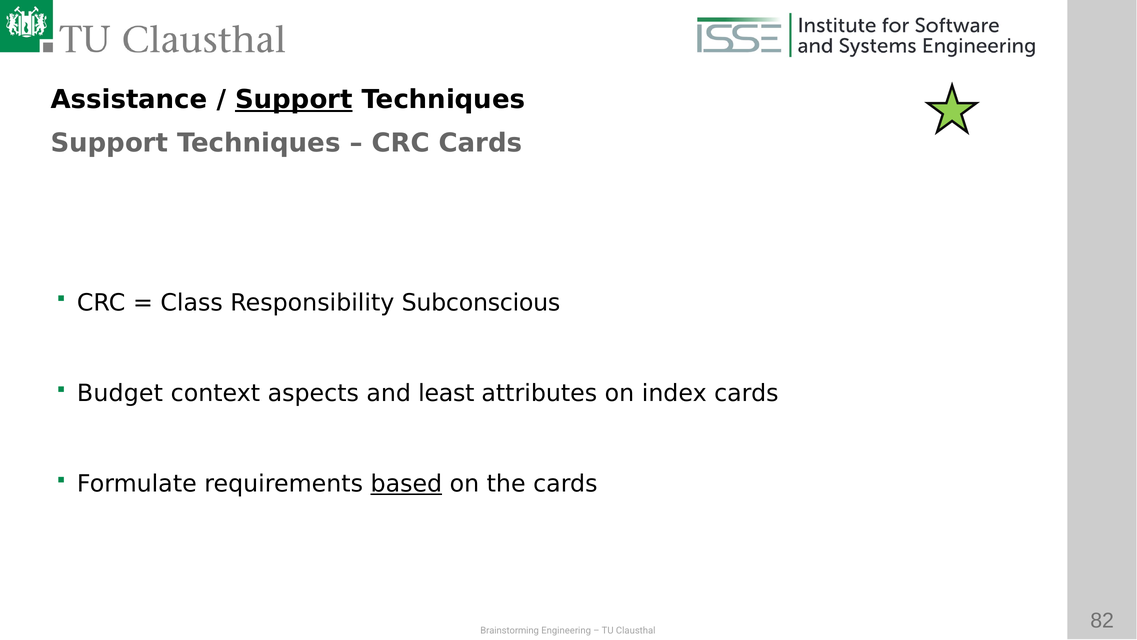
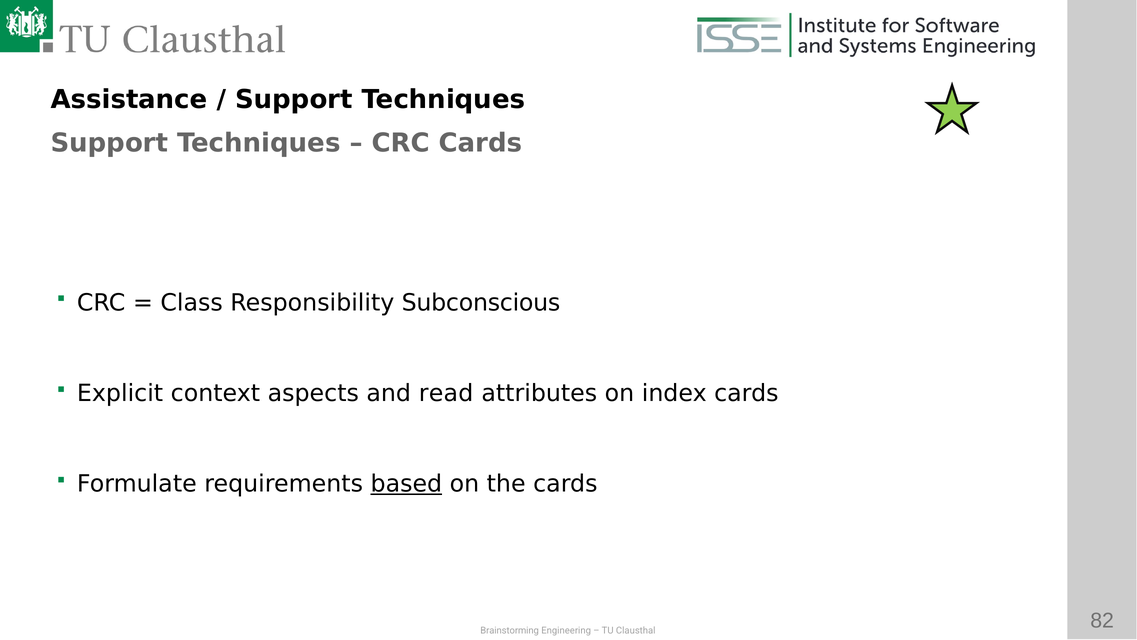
Support underline: present -> none (294, 100)
Budget: Budget -> Explicit (120, 393)
least: least -> read (446, 393)
